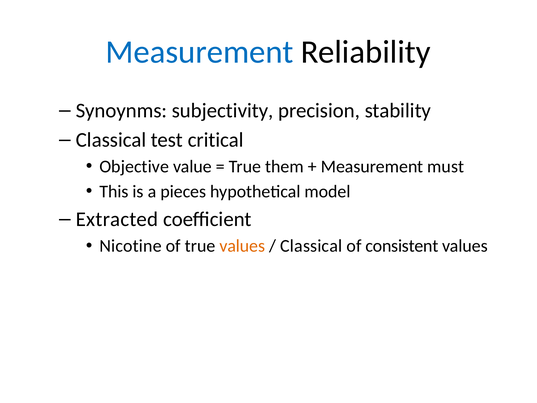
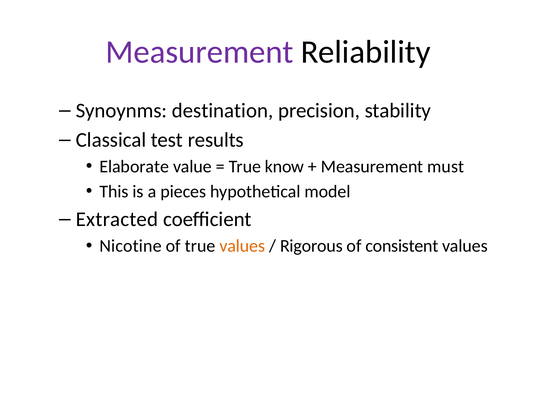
Measurement colour: blue -> purple (200, 52)
subjectivity: subjectivity -> destination (223, 111)
critical: critical -> results (216, 140)
Objective: Objective -> Elaborate (134, 167)
them: them -> know (284, 167)
Classical: Classical -> Rigorous (311, 246)
